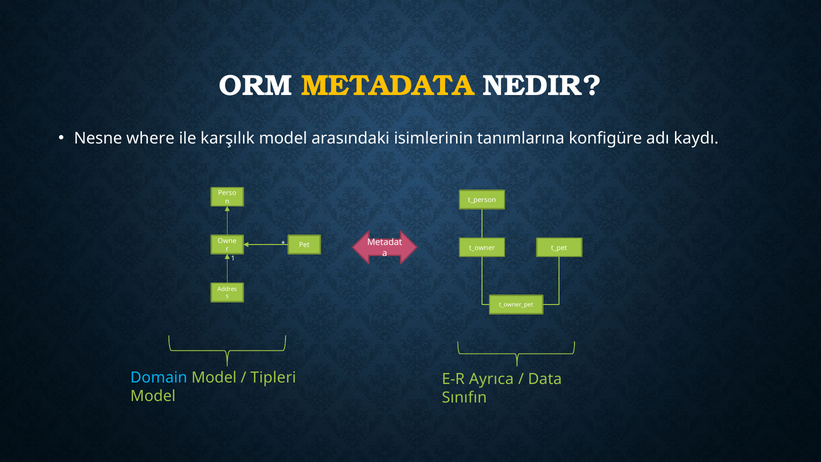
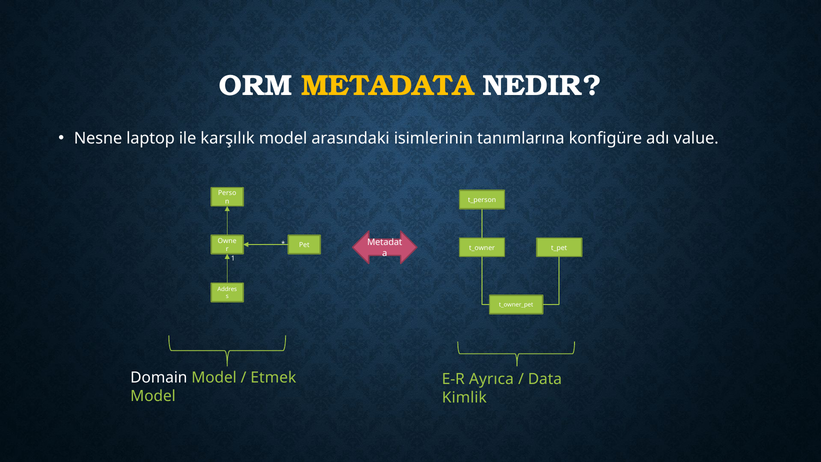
where: where -> laptop (151, 138)
kaydı: kaydı -> value (696, 138)
Domain colour: light blue -> white (159, 378)
Tipleri: Tipleri -> Etmek (273, 378)
Sınıfın: Sınıfın -> Kimlik (464, 398)
